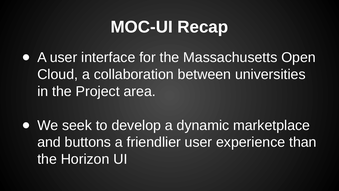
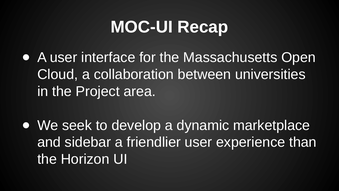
buttons: buttons -> sidebar (88, 142)
